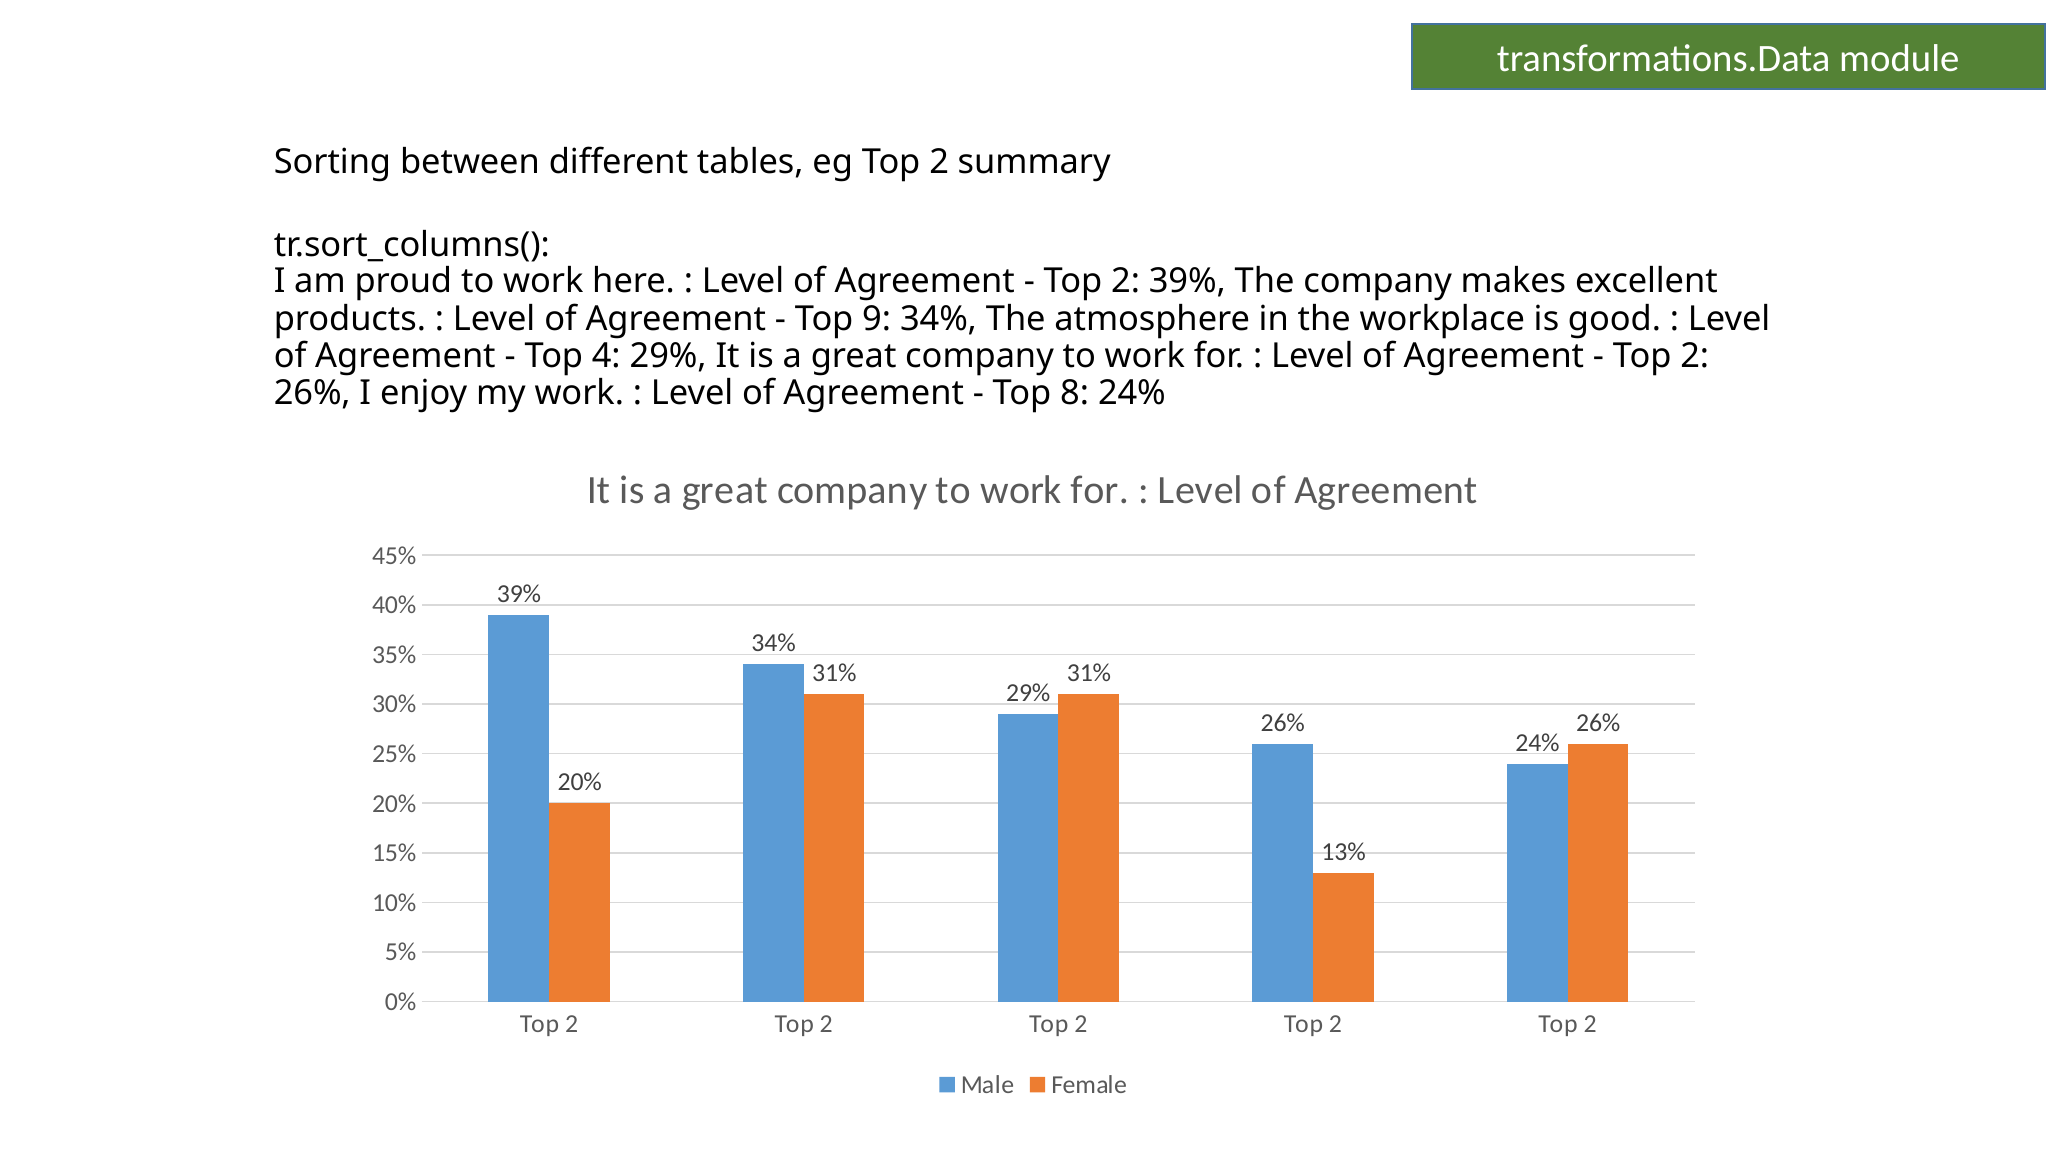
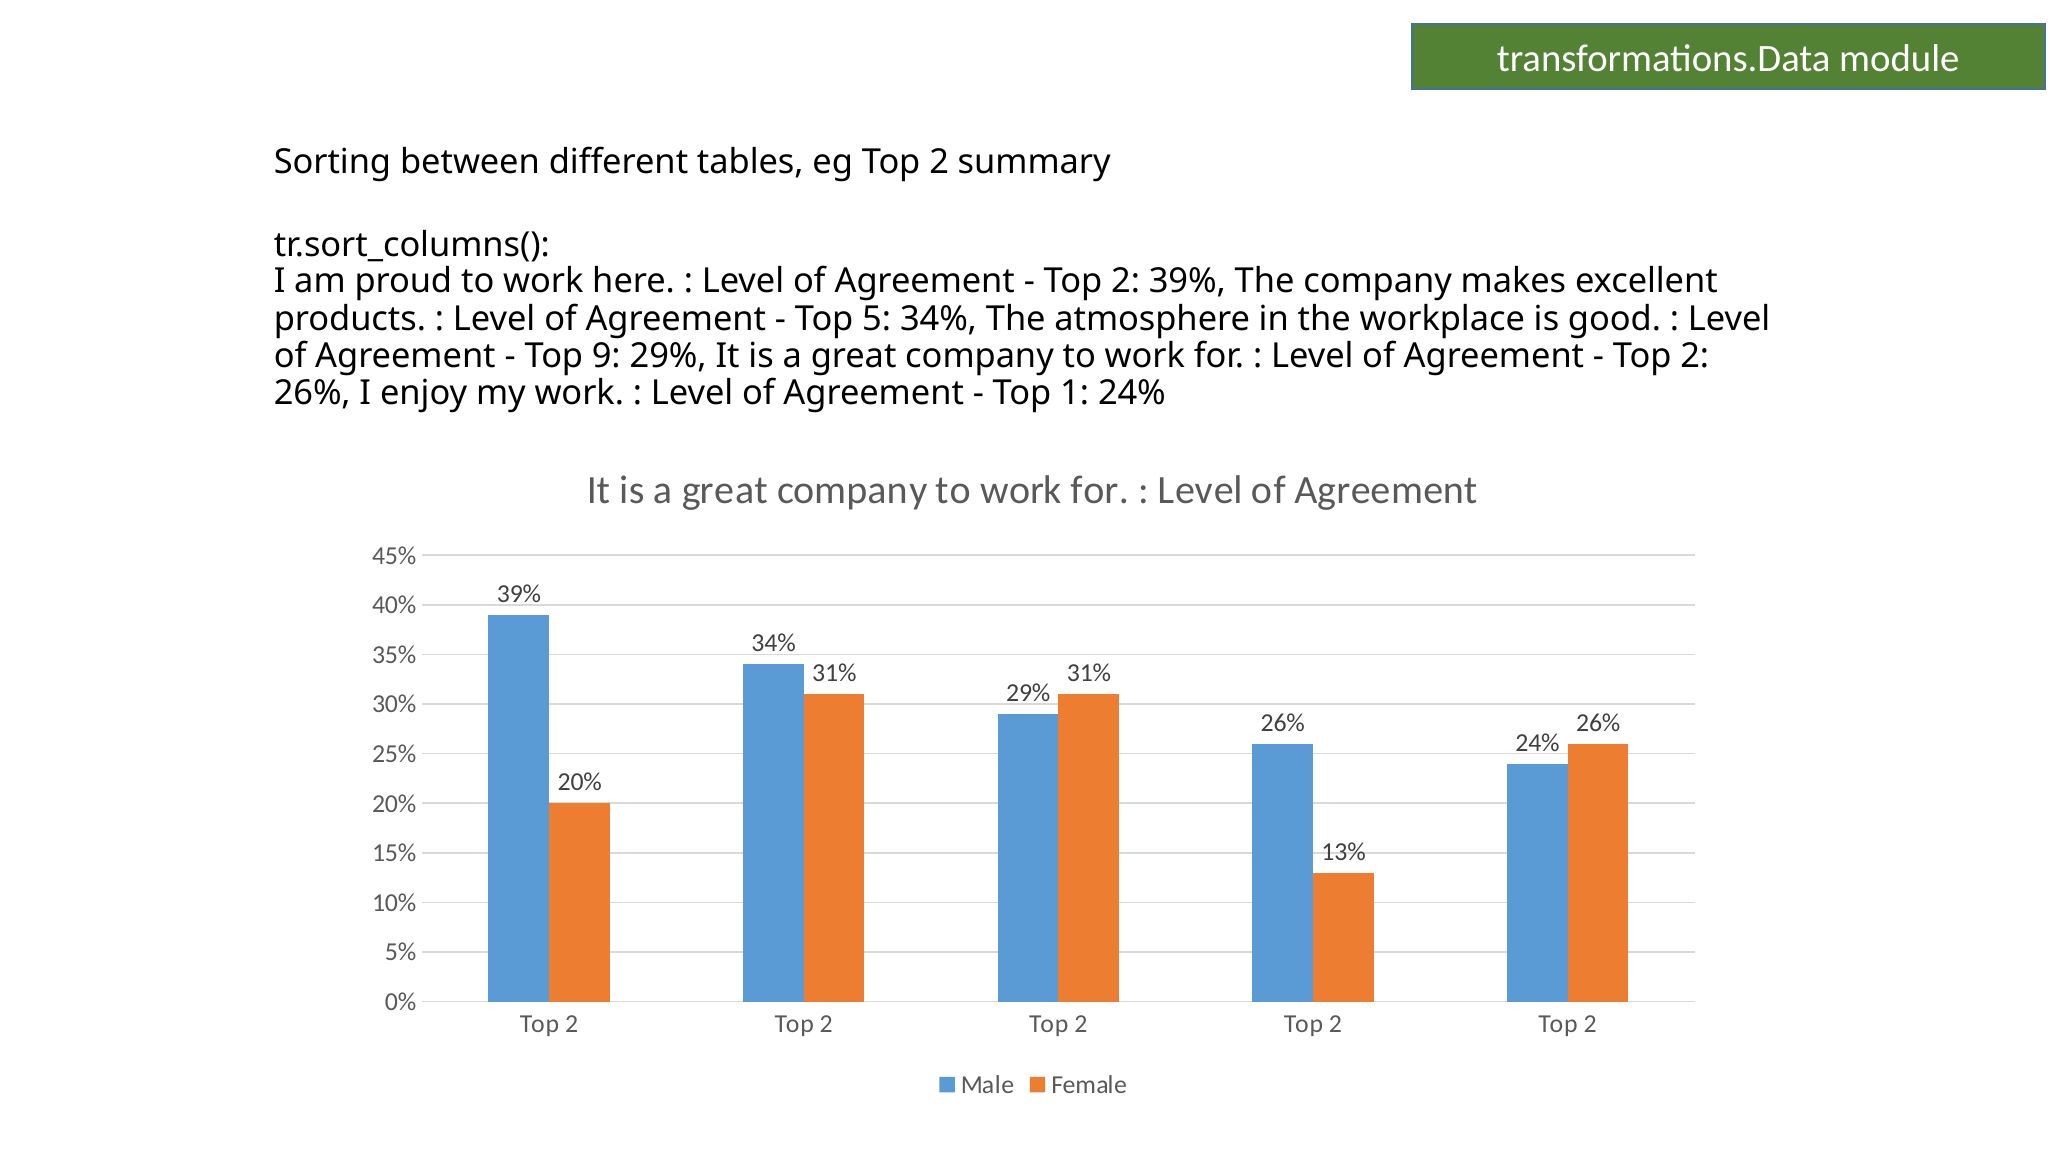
9: 9 -> 5 (877, 319)
4: 4 -> 9 (606, 356)
8: 8 -> 1 (1075, 393)
